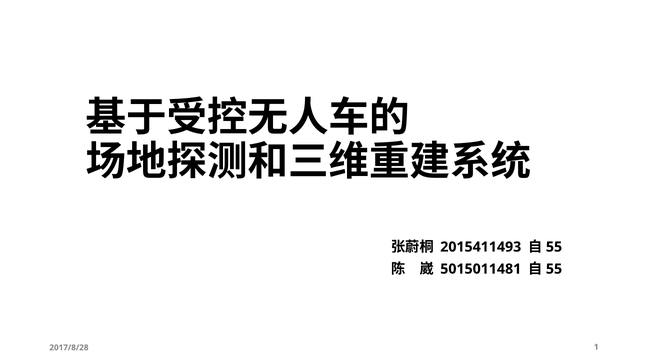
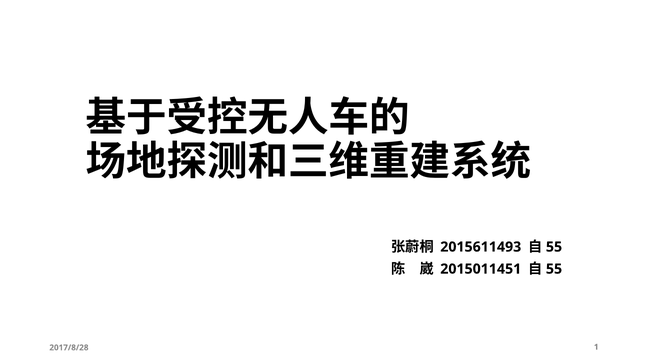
2015411493: 2015411493 -> 2015611493 (481, 247)
5015011481: 5015011481 -> 2015011451 (481, 269)
